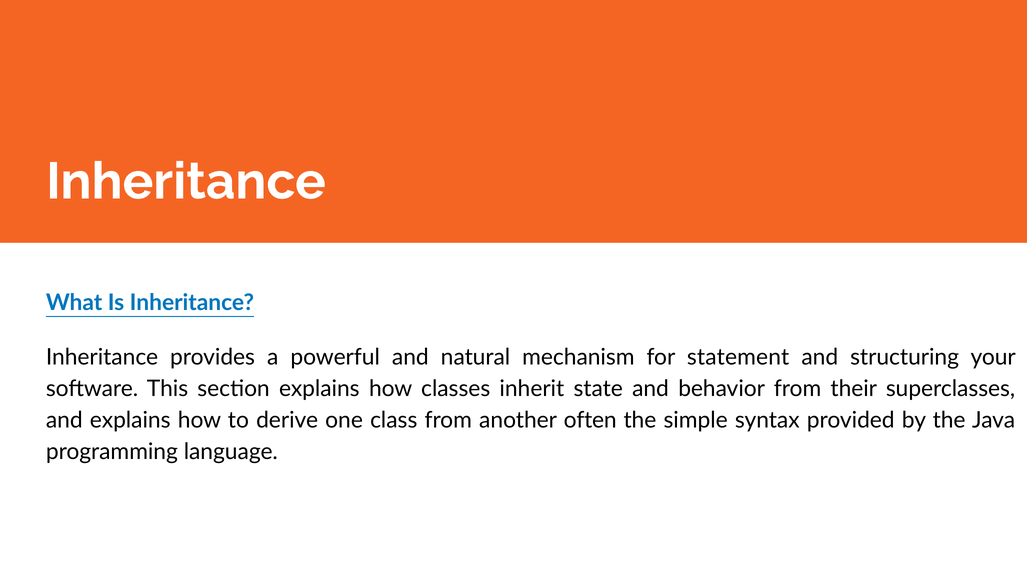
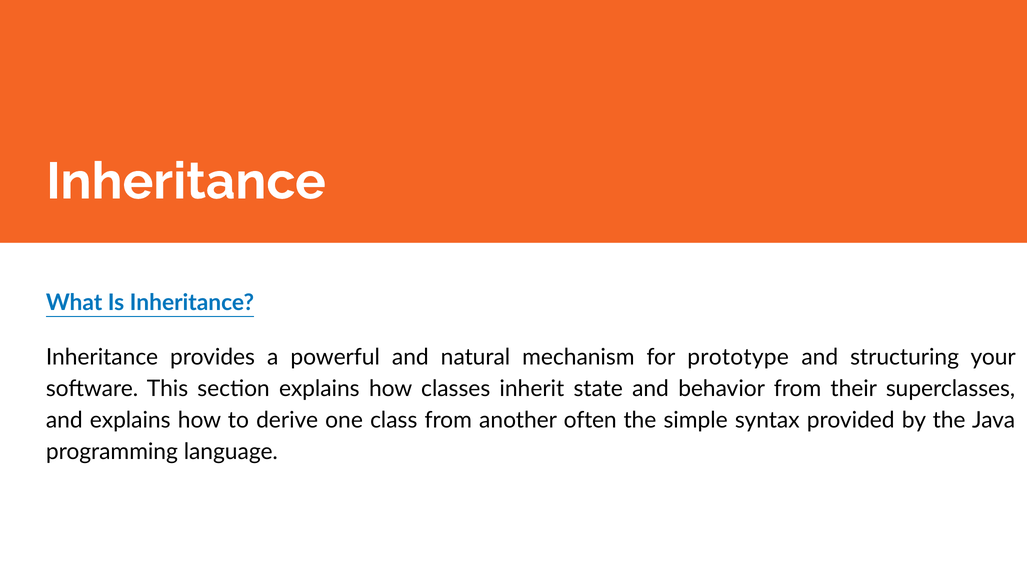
statement: statement -> prototype (738, 357)
